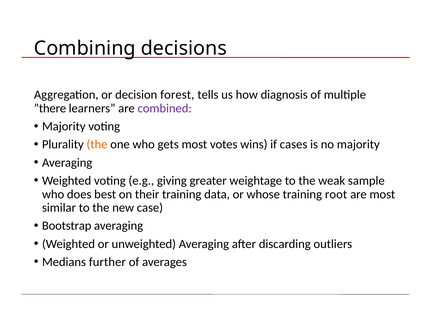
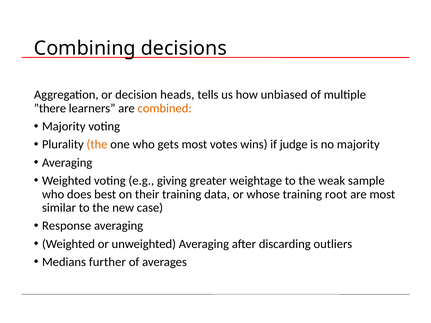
forest: forest -> heads (177, 95)
diagnosis: diagnosis -> unbiased (284, 95)
combined colour: purple -> orange (165, 108)
cases: cases -> judge (294, 145)
Bootstrap: Bootstrap -> Response (67, 226)
